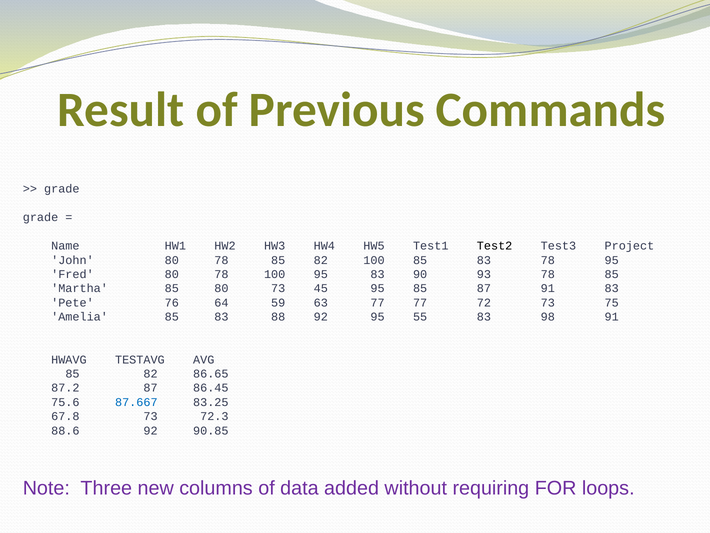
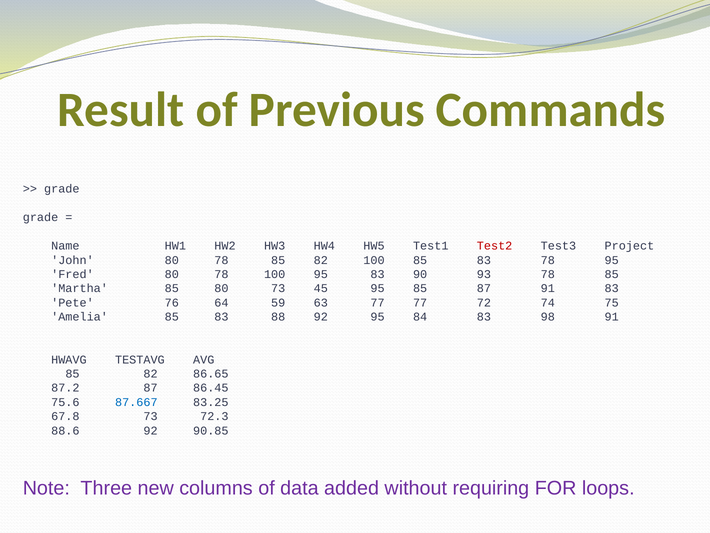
Test2 colour: black -> red (495, 246)
72 73: 73 -> 74 (548, 302)
55: 55 -> 84 (420, 317)
